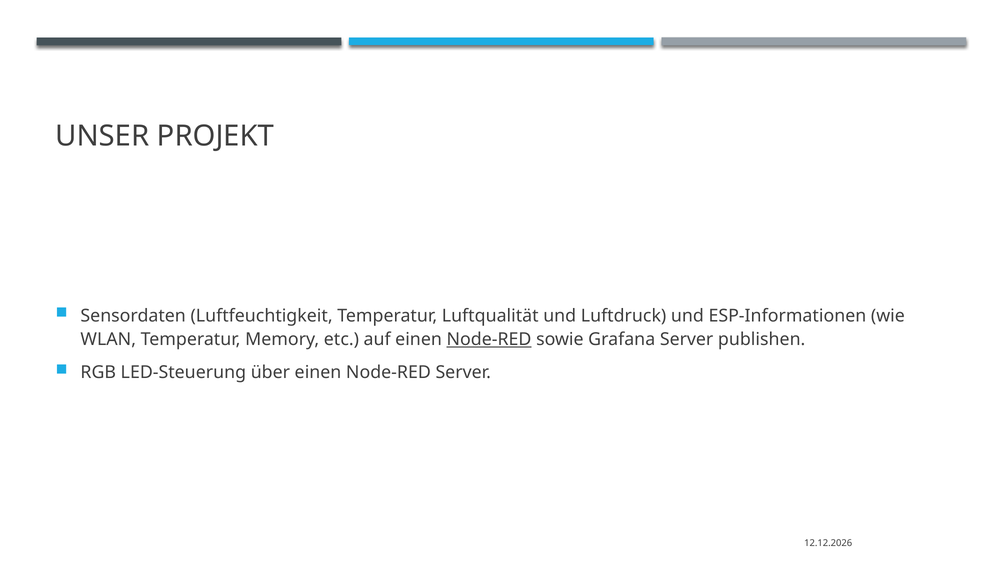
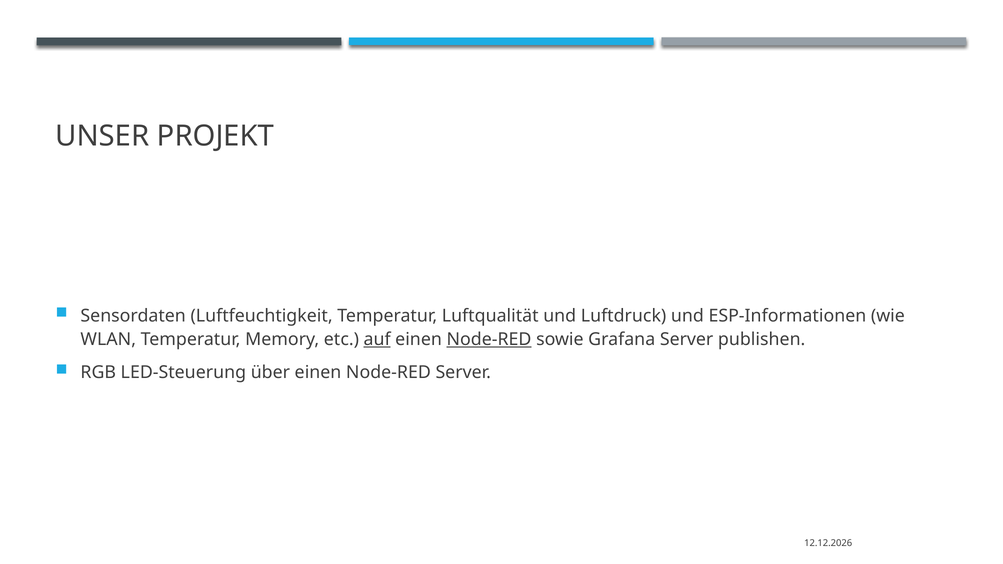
auf underline: none -> present (377, 339)
